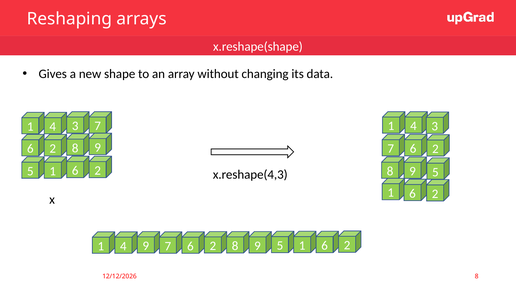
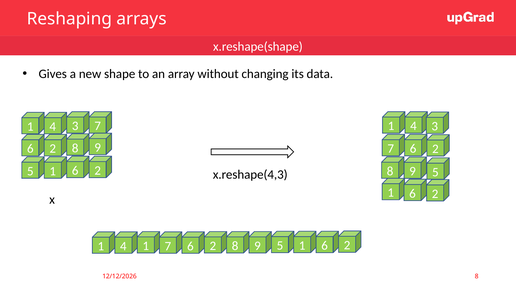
4 9: 9 -> 1 (146, 246)
